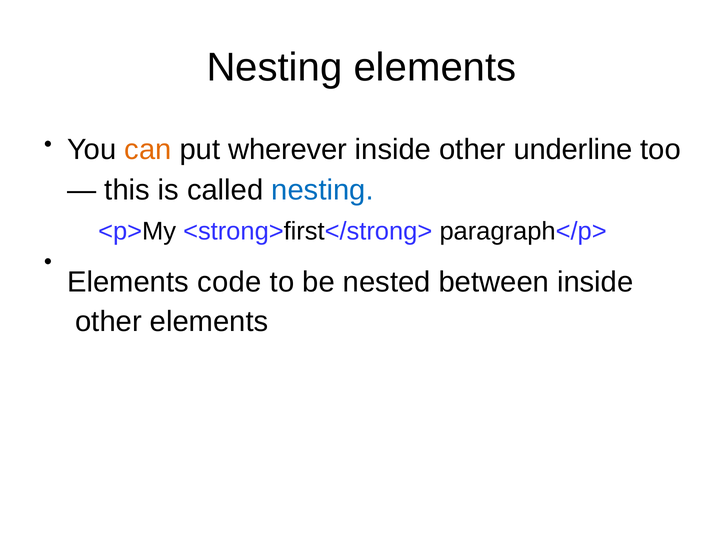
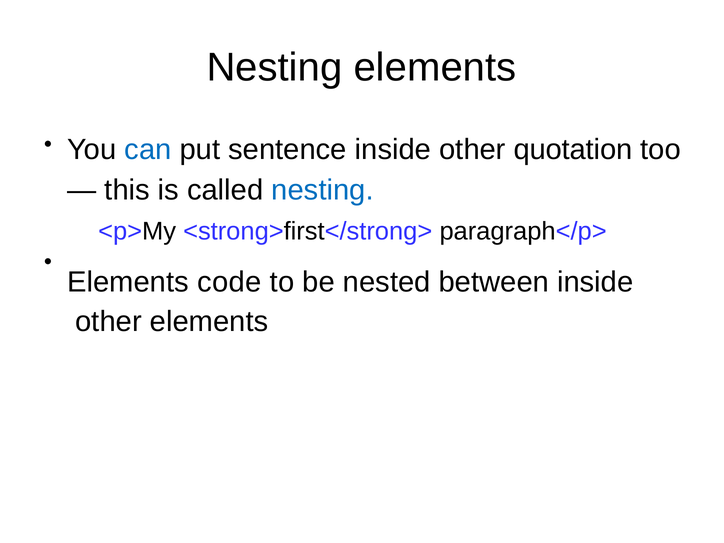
can colour: orange -> blue (148, 150)
wherever: wherever -> sentence (288, 150)
underline: underline -> quotation (573, 150)
